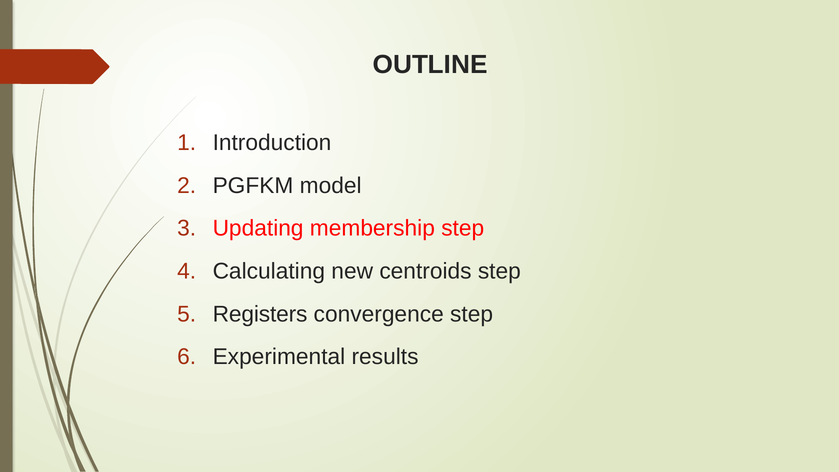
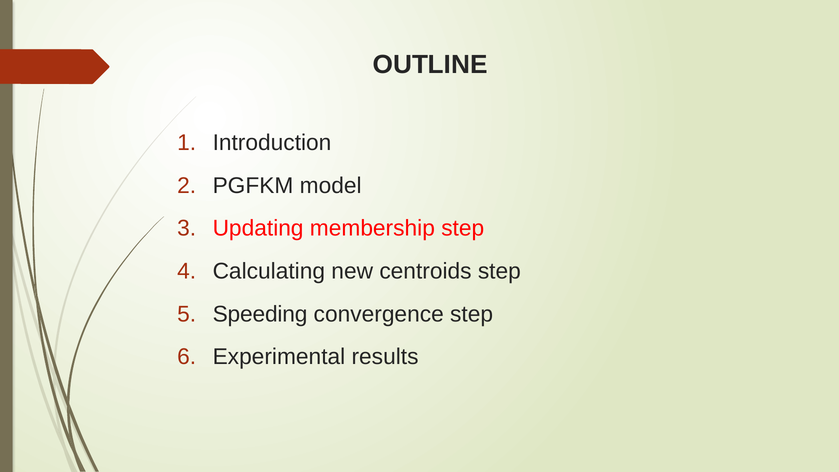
Registers: Registers -> Speeding (260, 314)
